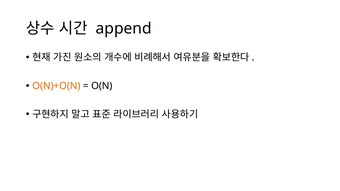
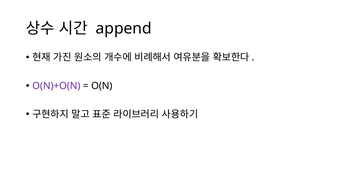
O(N)+O(N colour: orange -> purple (56, 86)
